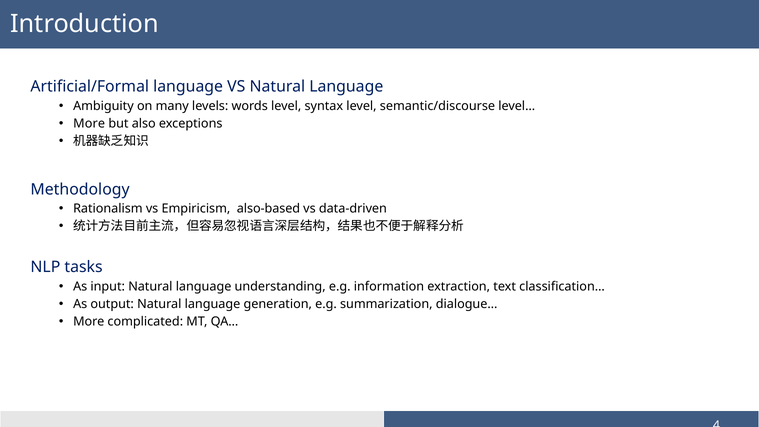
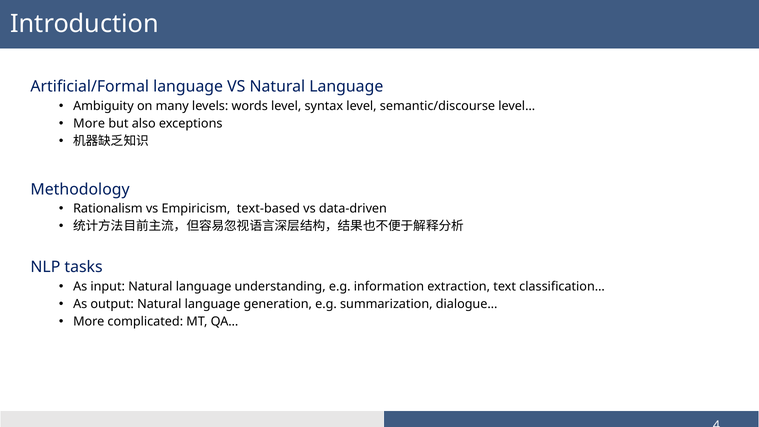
also-based: also-based -> text-based (268, 209)
